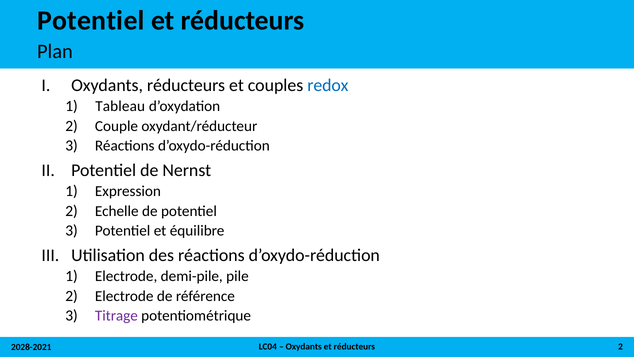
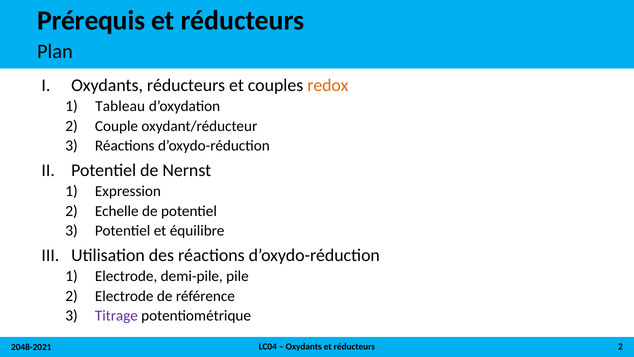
Potentiel: Potentiel -> Prérequis (91, 20)
redox colour: blue -> orange (328, 85)
2028-2021: 2028-2021 -> 2048-2021 (31, 347)
